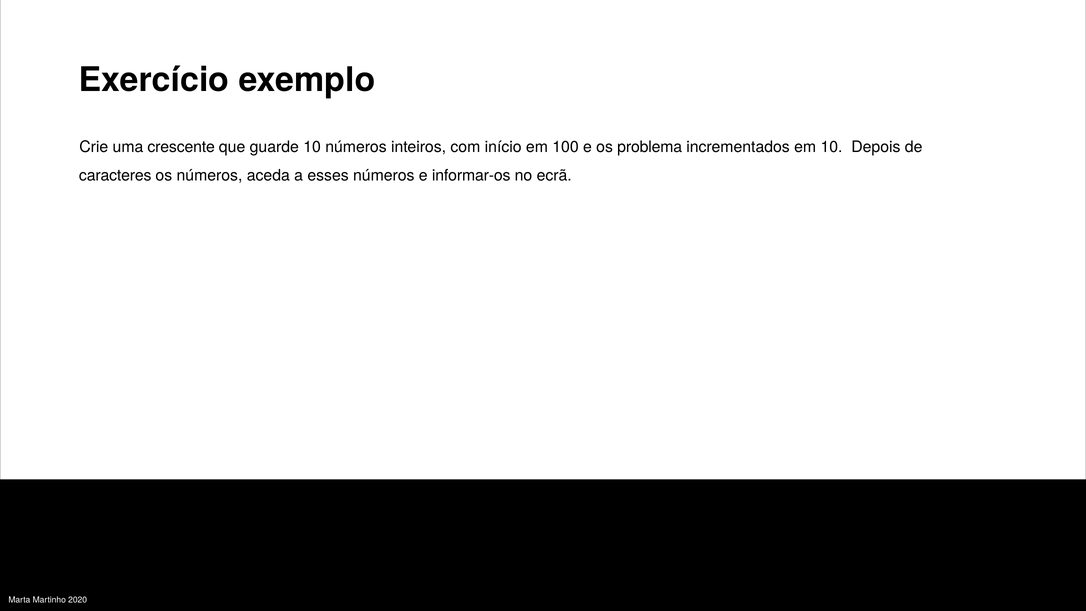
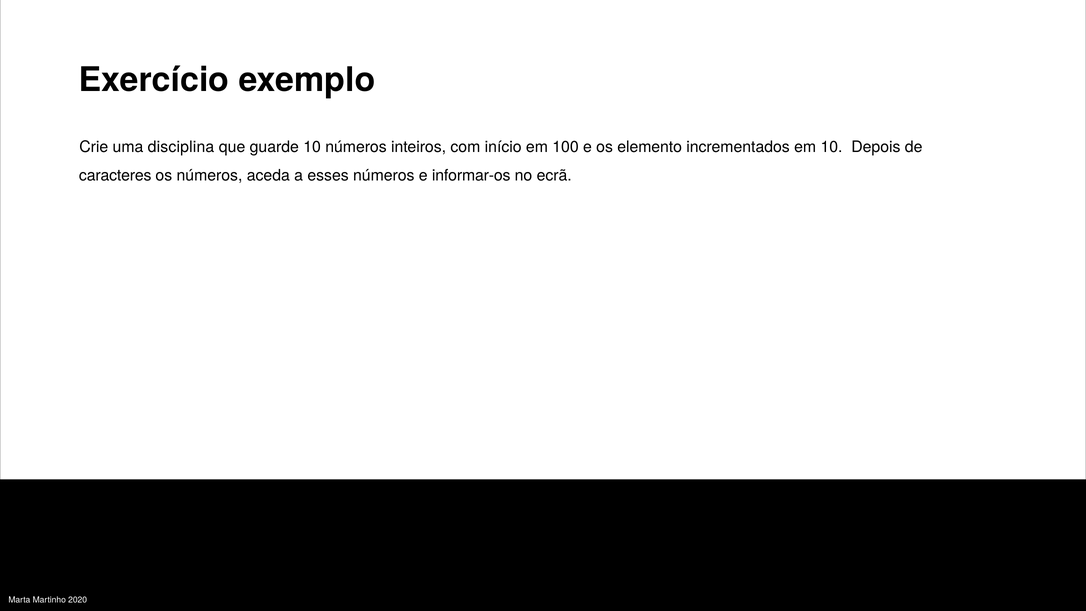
crescente: crescente -> disciplina (181, 147)
problema: problema -> elemento (650, 147)
